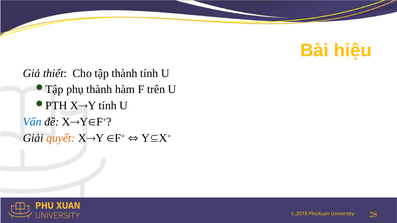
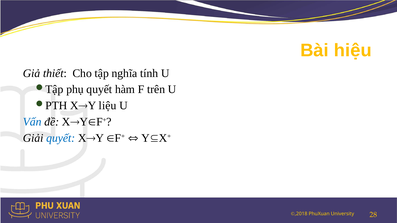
tập thành: thành -> nghĩa (124, 73)
phụ thành: thành -> quyết (99, 90)
tính: tính -> liệu (108, 106)
quyết colour: orange -> blue (61, 138)
